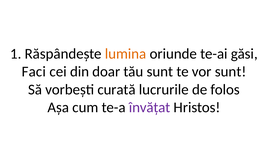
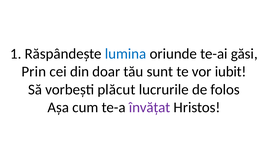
lumina colour: orange -> blue (126, 54)
Faci: Faci -> Prin (34, 72)
vor sunt: sunt -> iubit (231, 72)
curată: curată -> plăcut (116, 89)
